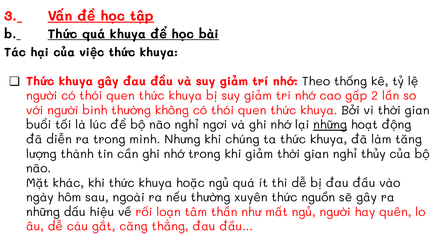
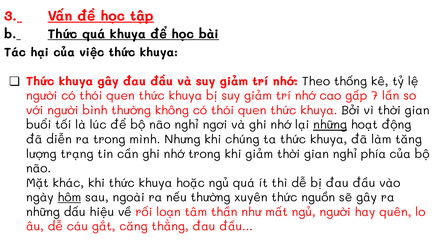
2: 2 -> 7 (375, 96)
thành: thành -> trạng (77, 154)
thủy: thủy -> phía (373, 154)
hôm underline: none -> present (69, 197)
